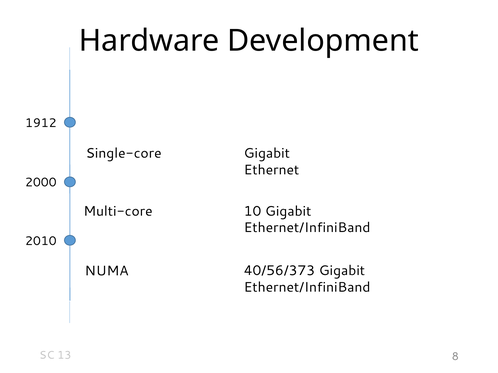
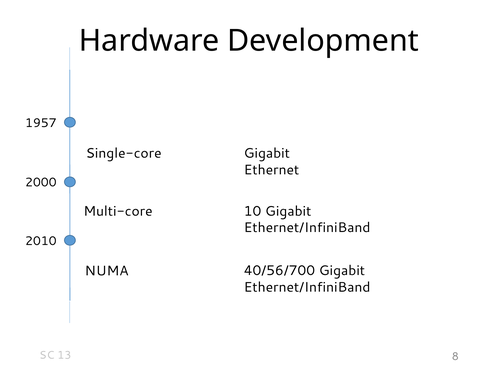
1912: 1912 -> 1957 (41, 123)
40/56/373: 40/56/373 -> 40/56/700 (279, 271)
